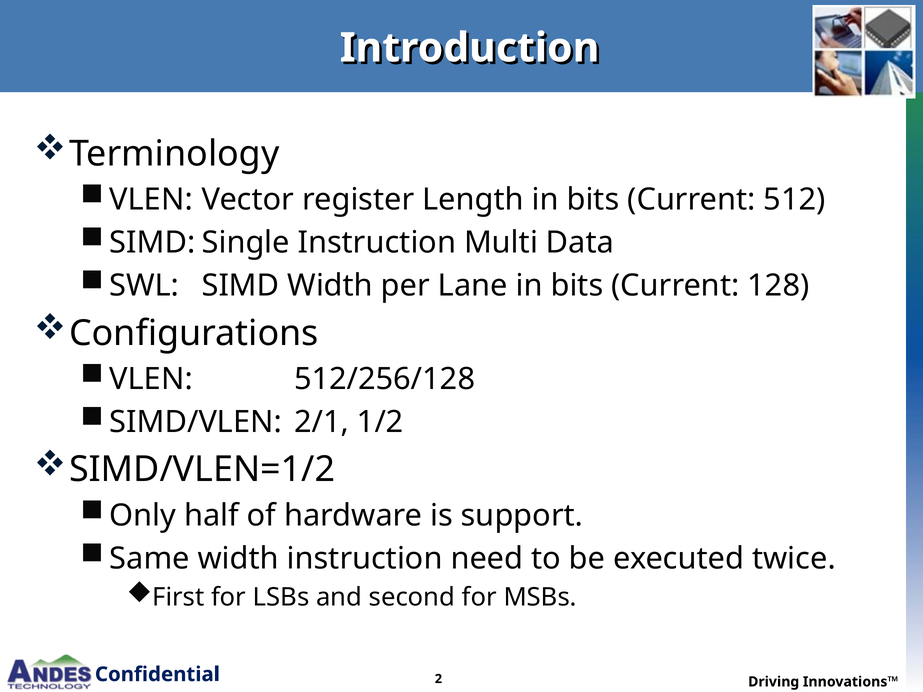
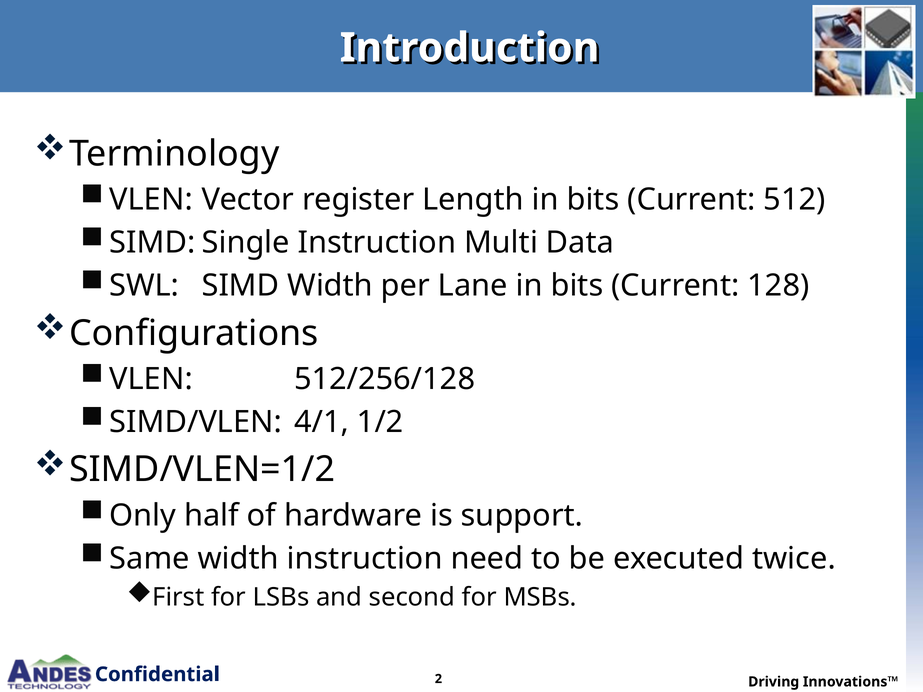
2/1: 2/1 -> 4/1 (322, 422)
